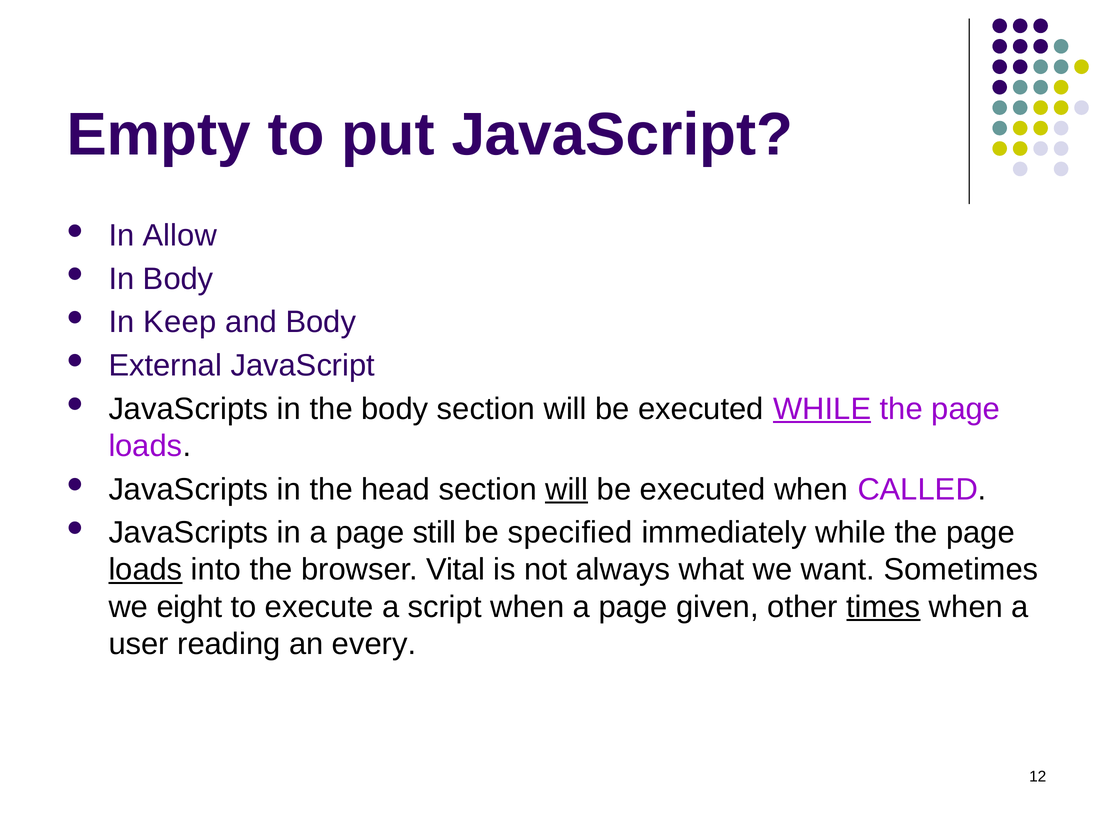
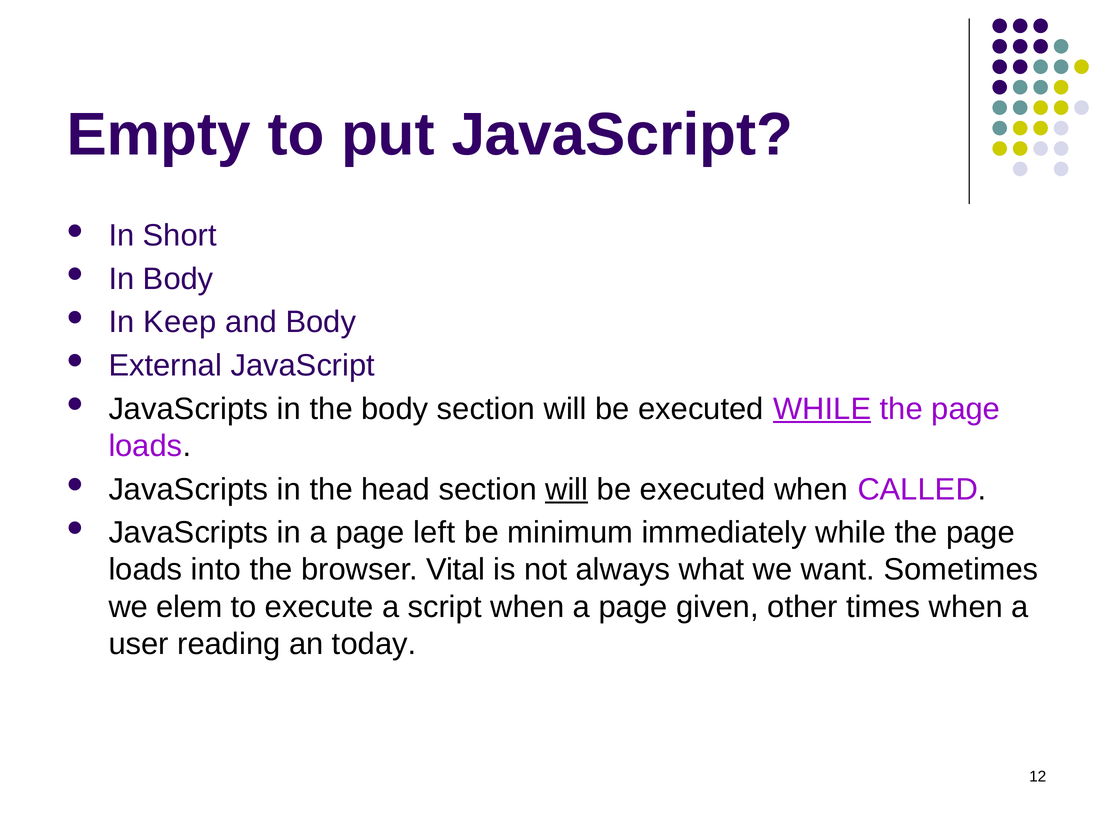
Allow: Allow -> Short (180, 236)
still: still -> left (434, 532)
specified: specified -> minimum (570, 532)
loads underline: present -> none (145, 570)
eight: eight -> elem (189, 607)
times underline: present -> none (883, 607)
every: every -> today (374, 644)
